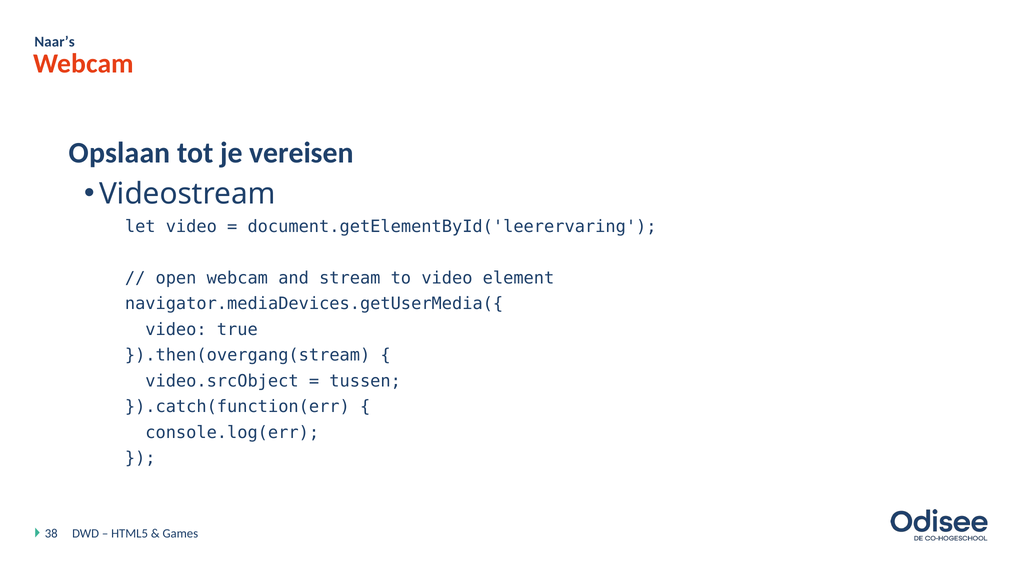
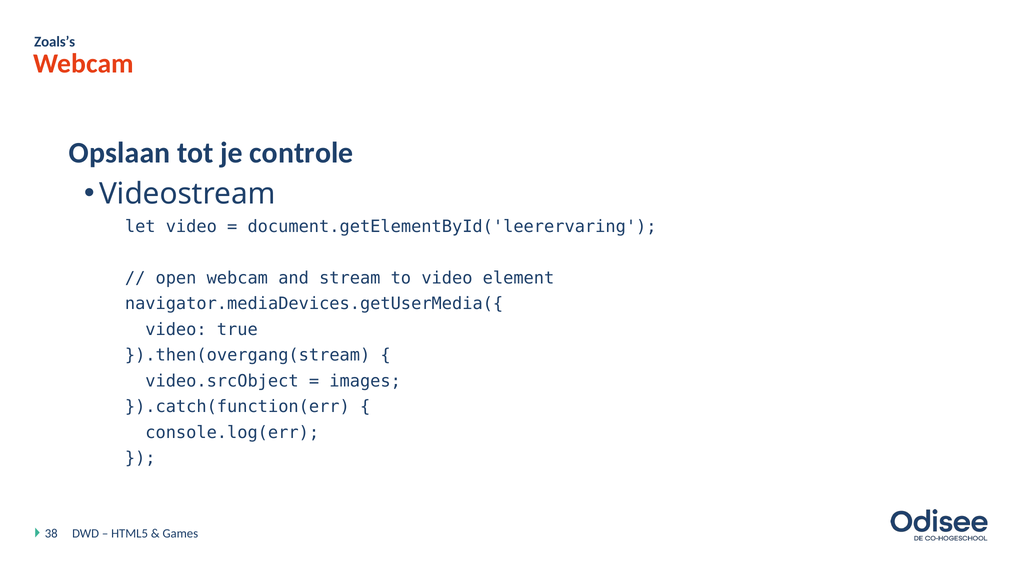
Naar’s: Naar’s -> Zoals’s (55, 42)
vereisen: vereisen -> controle (301, 153)
tussen: tussen -> images (365, 381)
